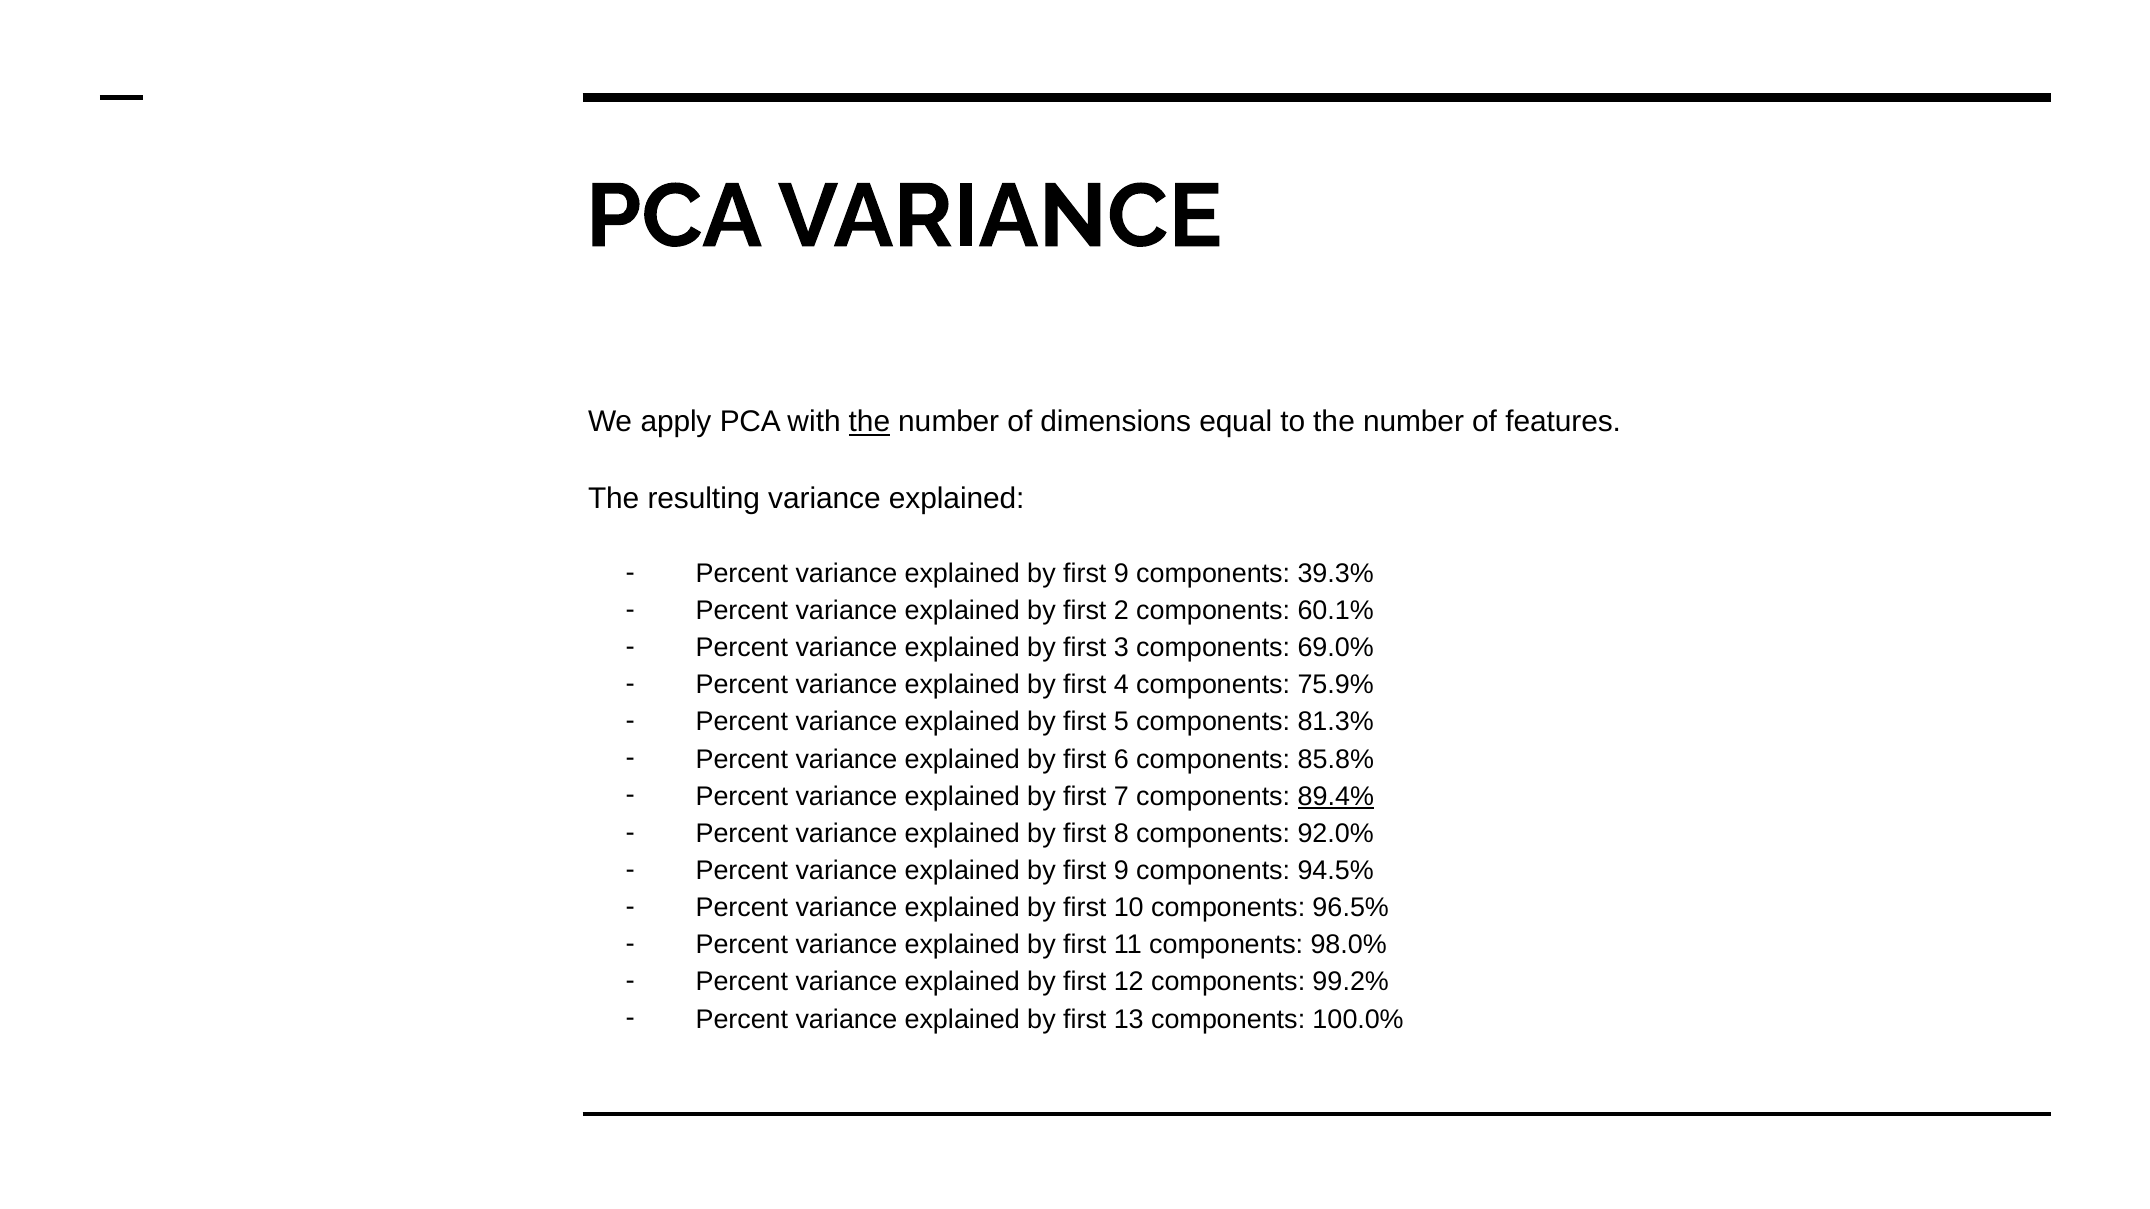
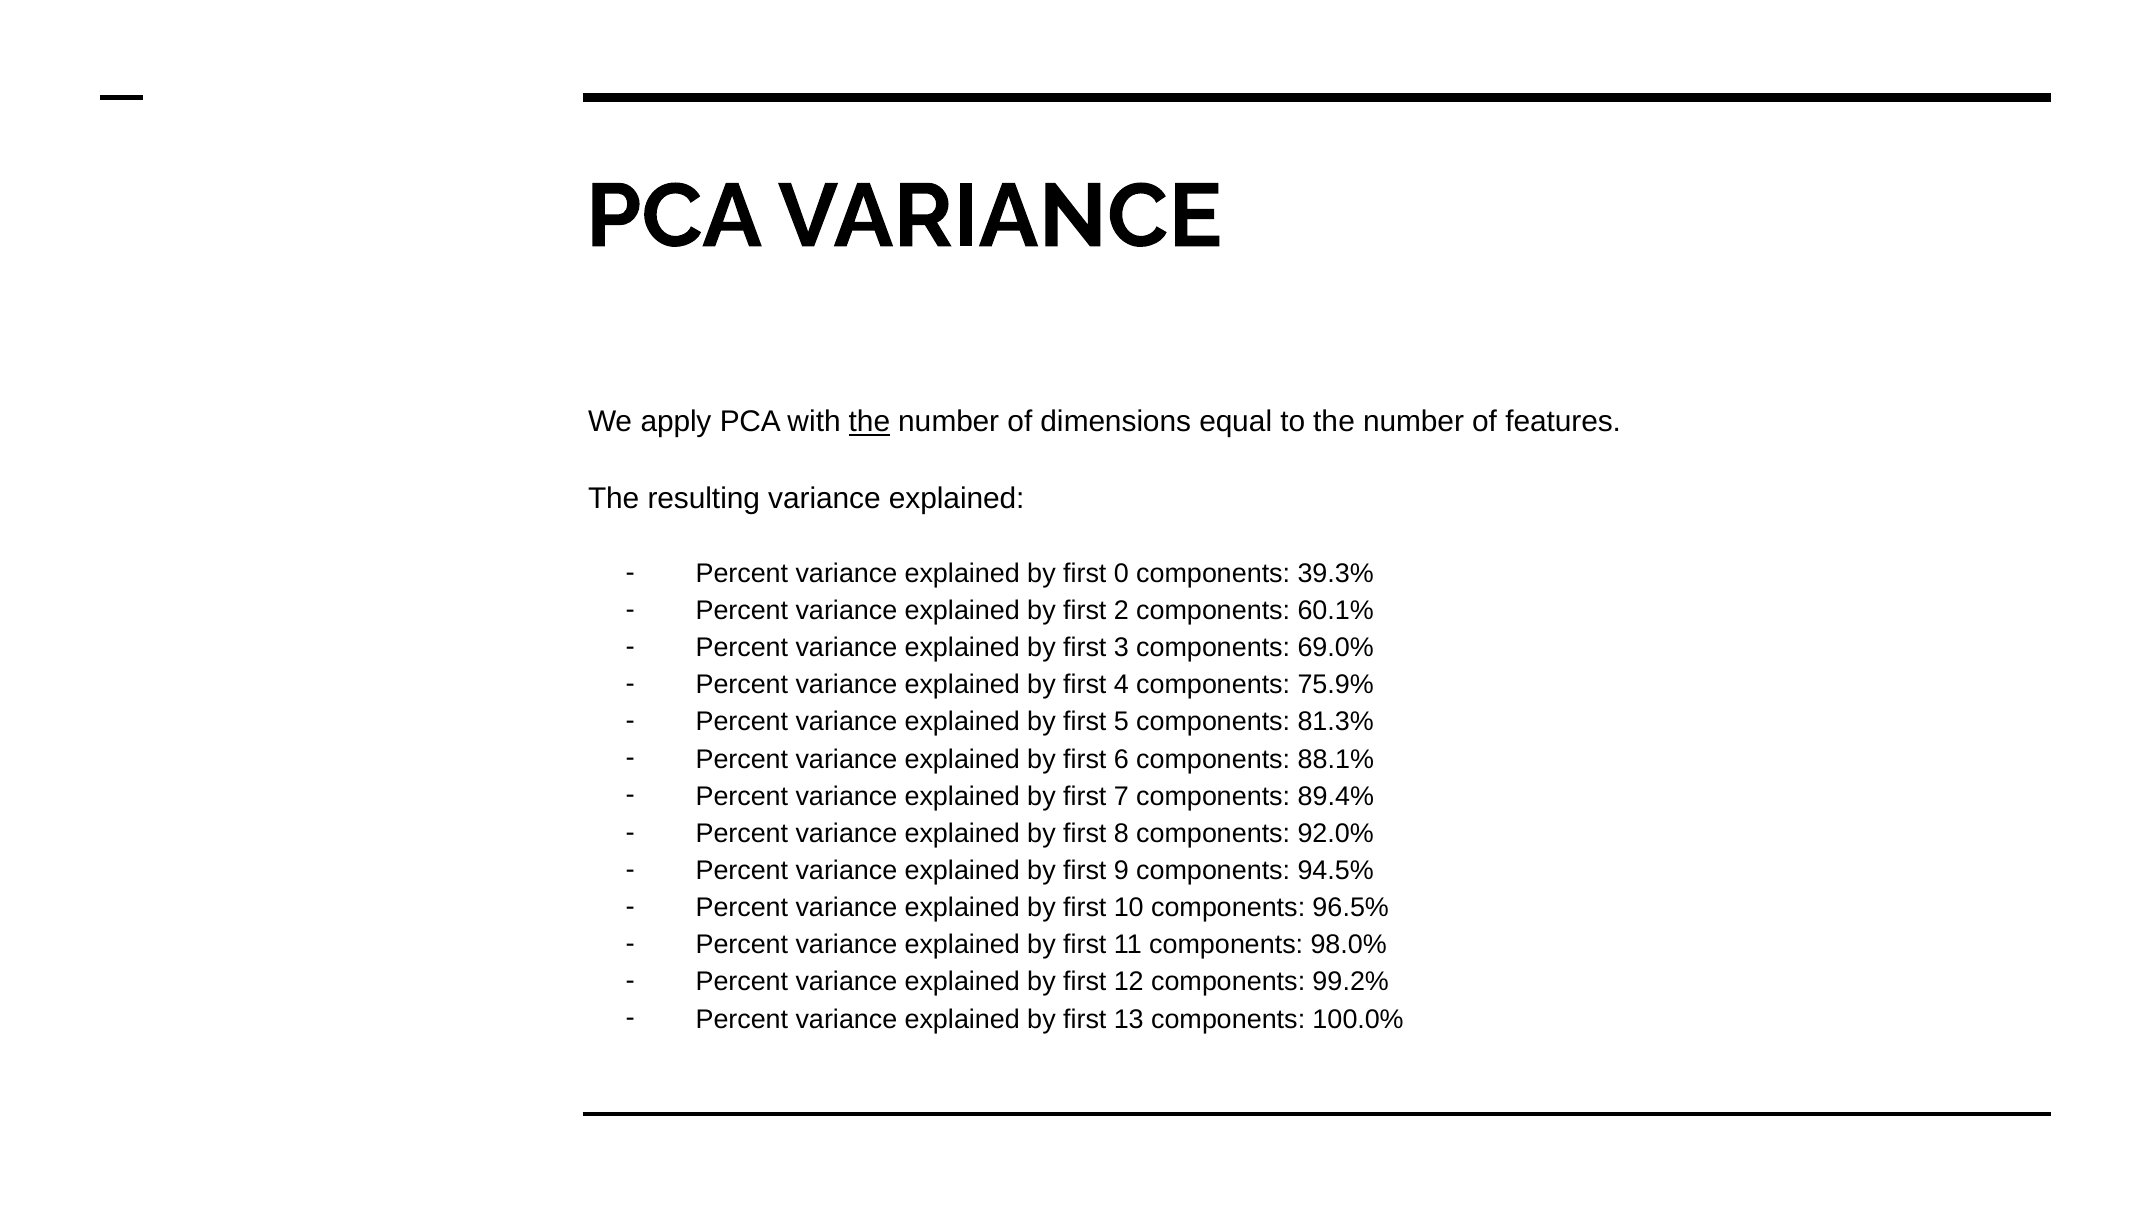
9: 9 -> 0 (1121, 574)
85.8%: 85.8% -> 88.1% (1336, 759)
89.4% underline: present -> none (1336, 797)
